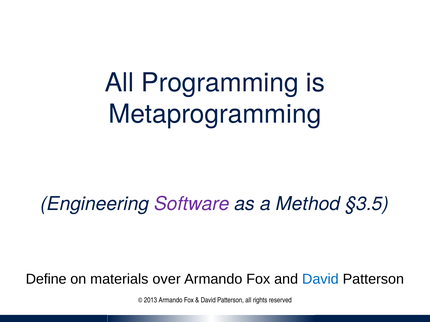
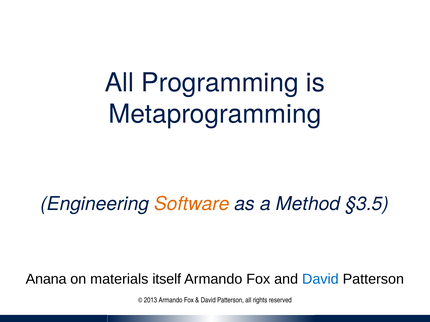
Software colour: purple -> orange (192, 204)
Define: Define -> Anana (46, 280)
over: over -> itself (167, 280)
